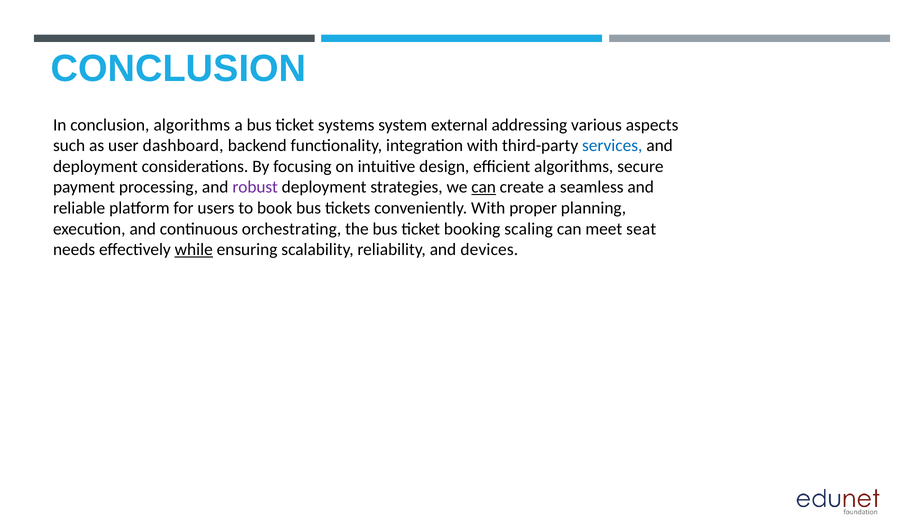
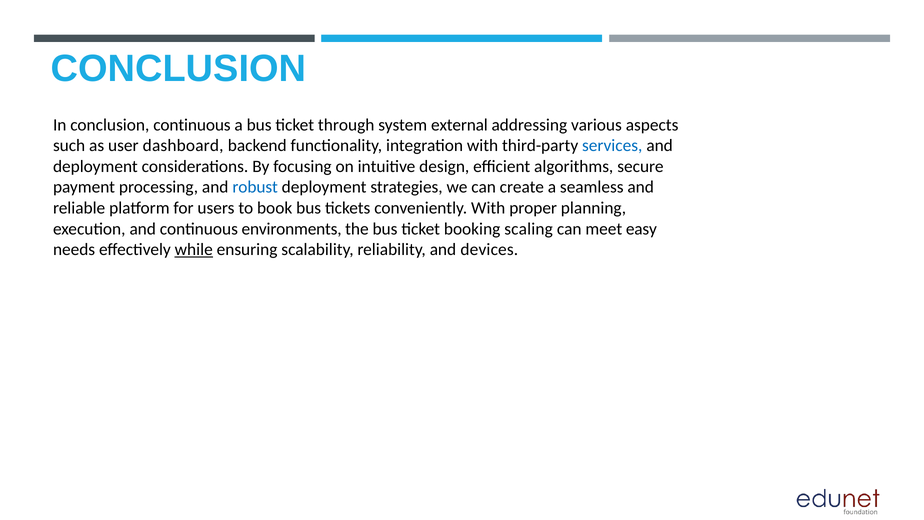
conclusion algorithms: algorithms -> continuous (192, 125)
systems: systems -> through (346, 125)
robust colour: purple -> blue (255, 187)
can underline: present -> none (484, 187)
orchestrating: orchestrating -> environments (292, 229)
seat: seat -> easy (641, 229)
